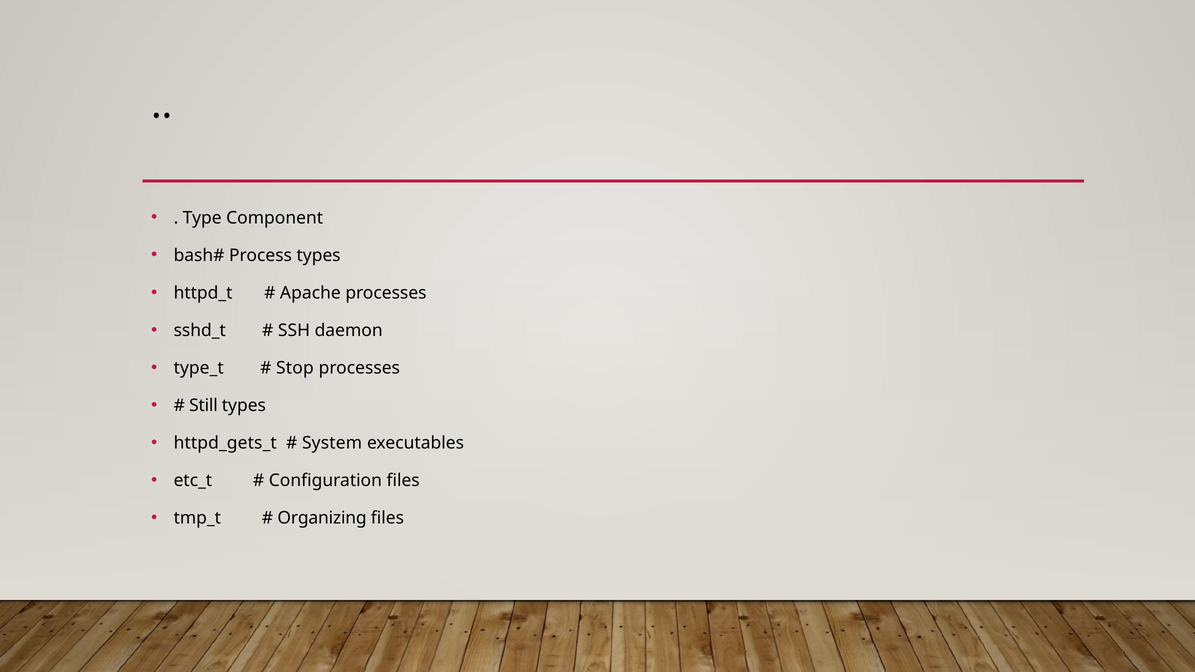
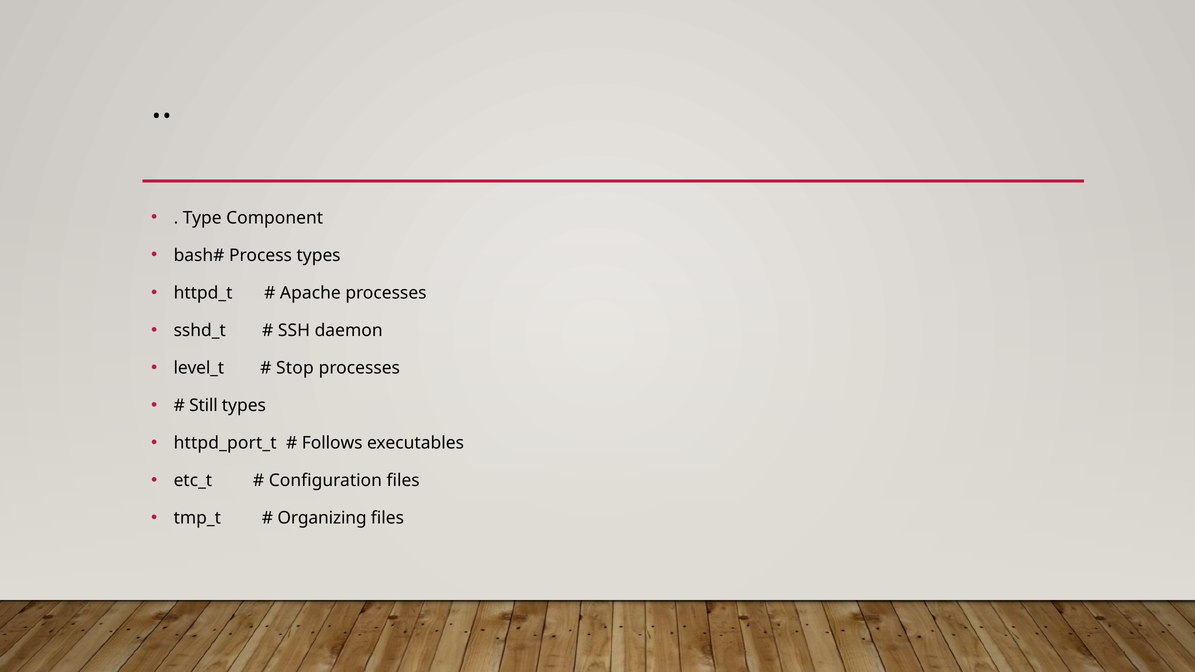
type_t: type_t -> level_t (199, 368)
httpd_gets_t: httpd_gets_t -> httpd_port_t (225, 443)
System: System -> Follows (332, 443)
